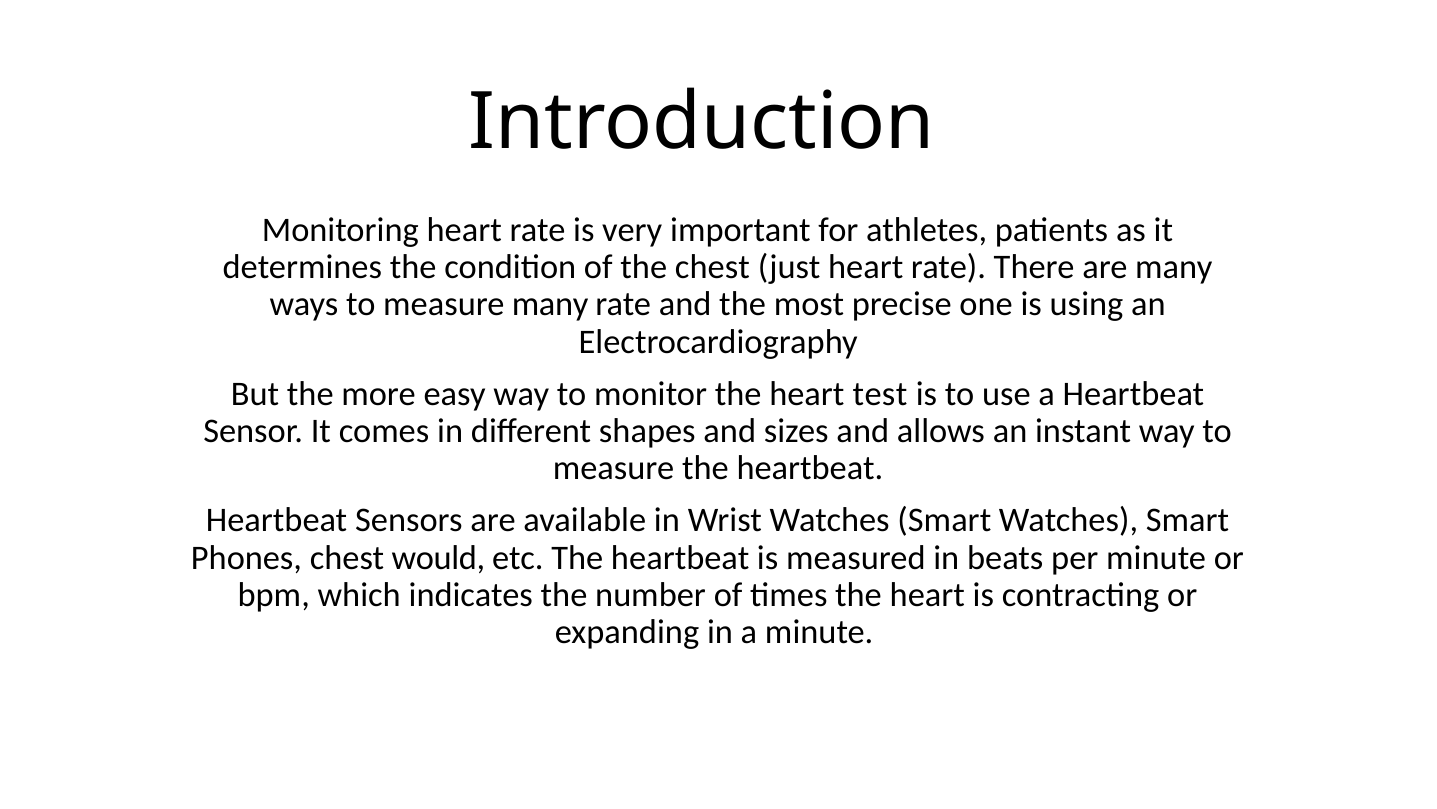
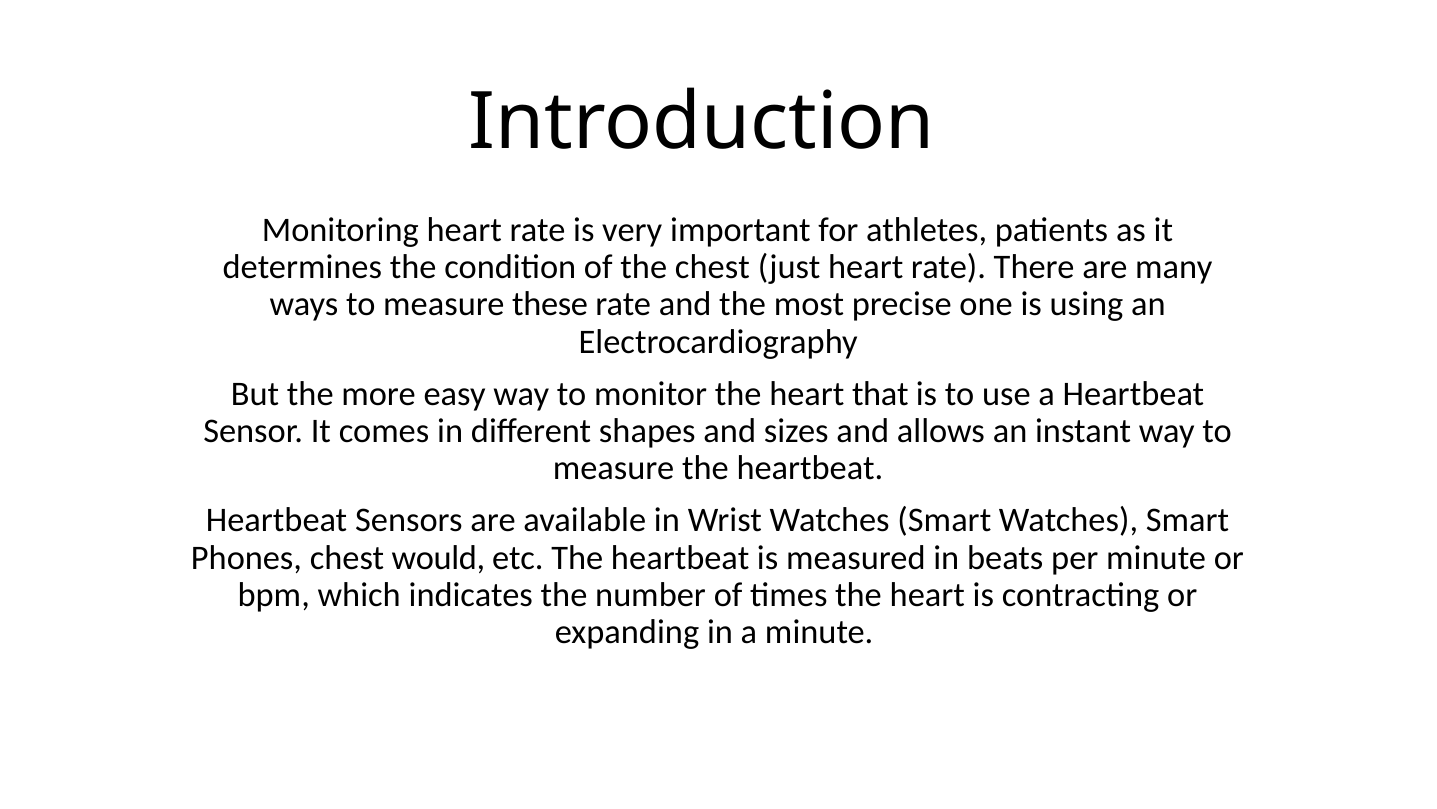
measure many: many -> these (550, 304)
test: test -> that (880, 394)
